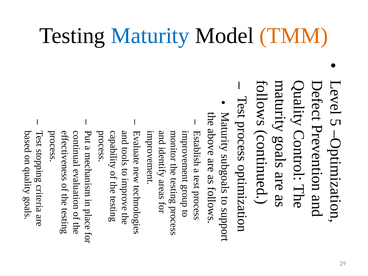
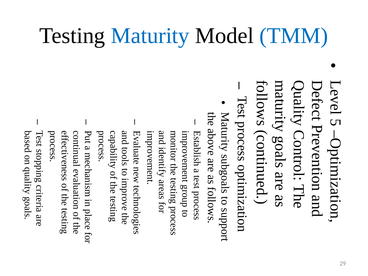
TMM colour: orange -> blue (294, 36)
